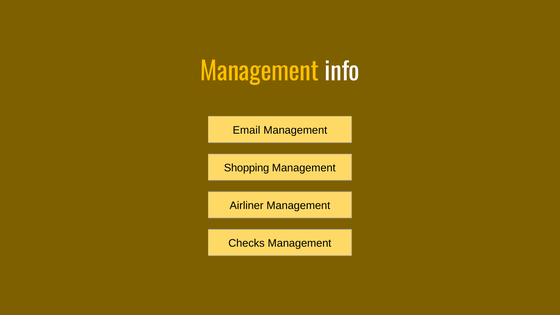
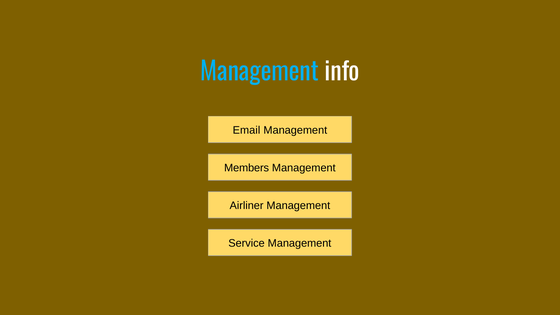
Management colour: yellow -> light blue (260, 72)
Shopping: Shopping -> Members (247, 168)
Checks: Checks -> Service (247, 243)
